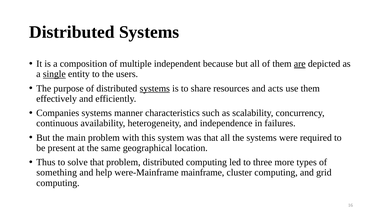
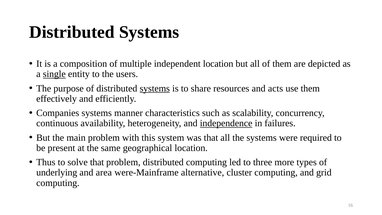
independent because: because -> location (218, 64)
are underline: present -> none (300, 64)
independence underline: none -> present (226, 123)
something: something -> underlying (57, 172)
help: help -> area (104, 172)
mainframe: mainframe -> alternative (203, 172)
